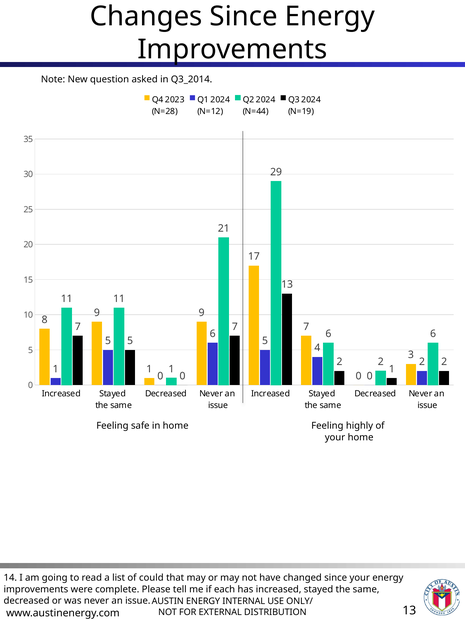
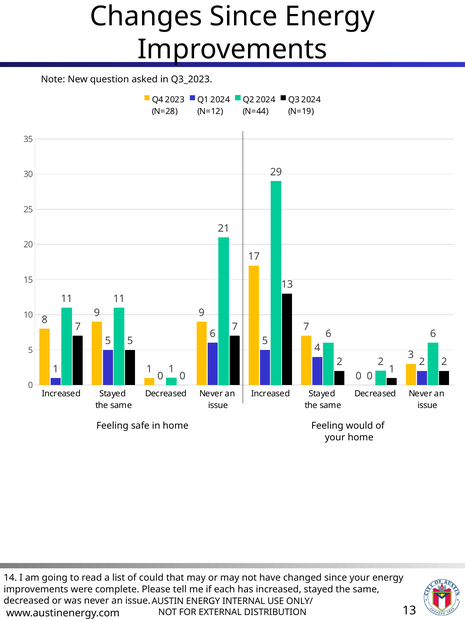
Q3_2014: Q3_2014 -> Q3_2023 (192, 79)
highly: highly -> would (360, 426)
